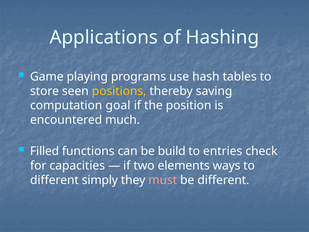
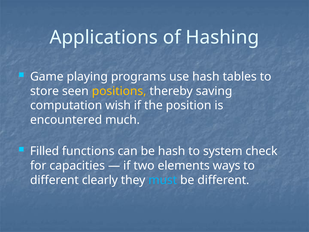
goal: goal -> wish (118, 105)
be build: build -> hash (172, 151)
entries: entries -> system (223, 151)
simply: simply -> clearly (100, 180)
must colour: pink -> light blue (163, 180)
